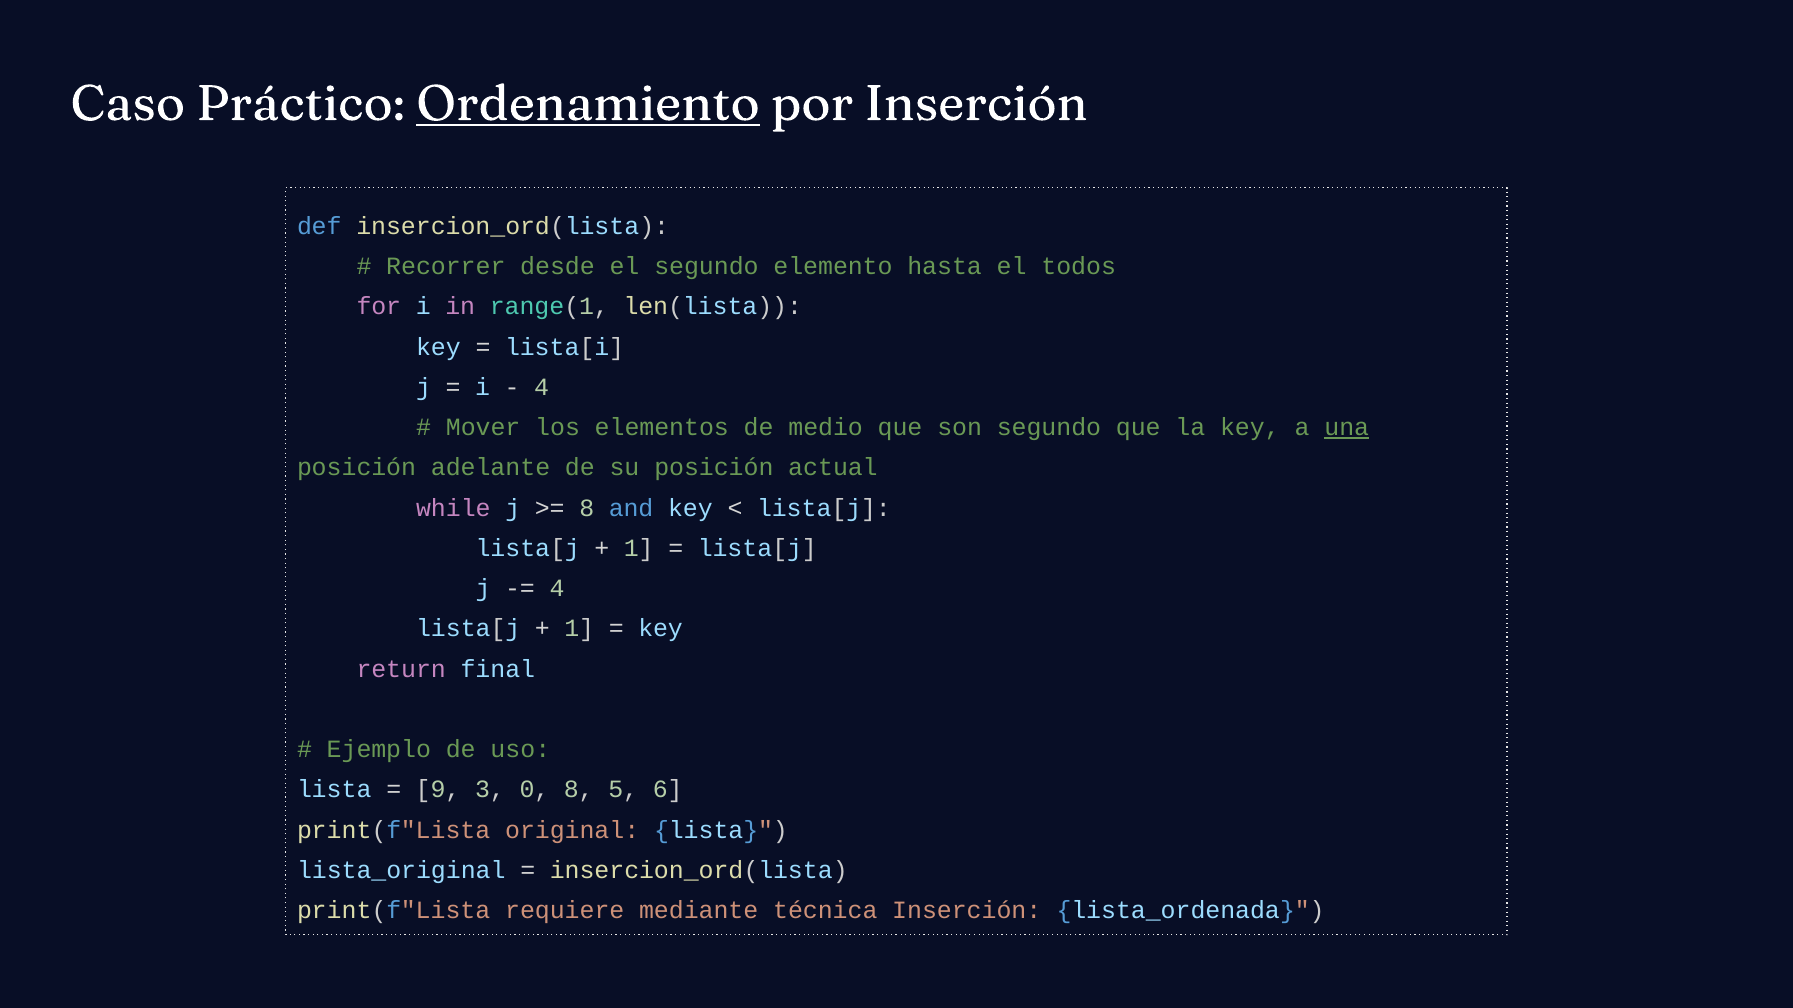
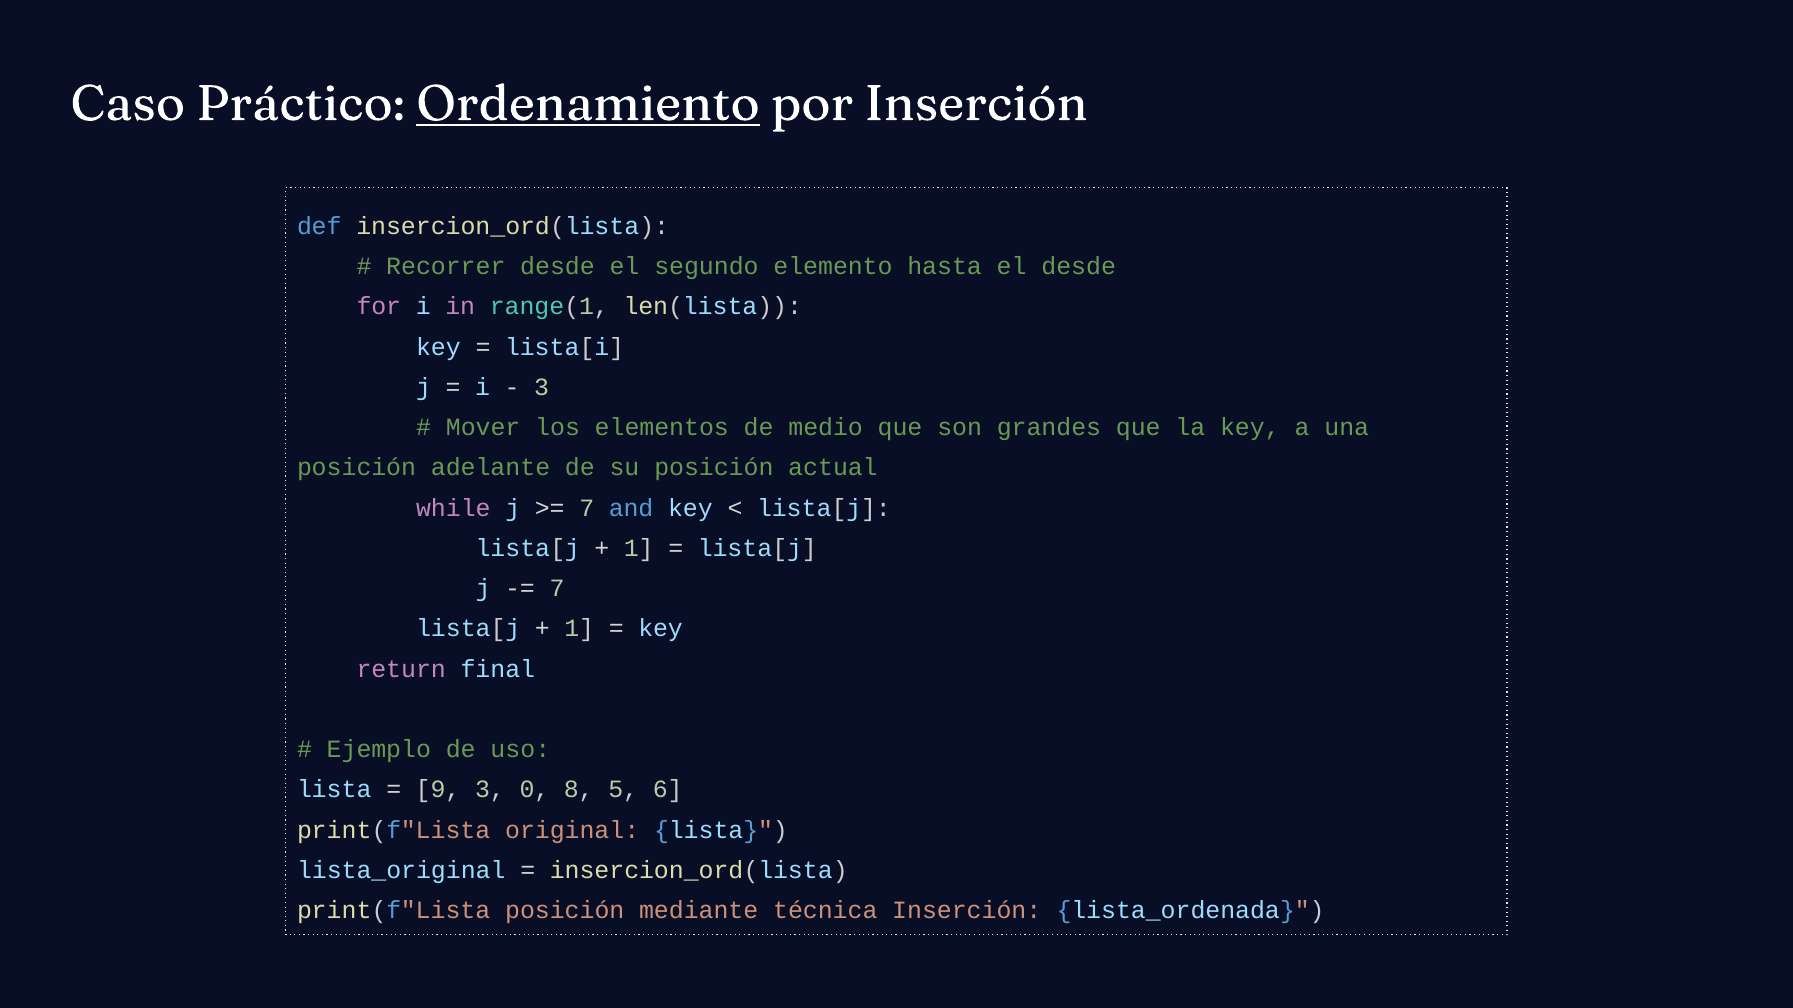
el todos: todos -> desde (1079, 266)
4: 4 -> 3 (542, 387)
son segundo: segundo -> grandes (1049, 428)
una underline: present -> none (1347, 428)
8: 8 -> 7 (587, 508)
4: 4 -> 7 (557, 589)
print(f"Lista requiere: requiere -> posición (565, 911)
